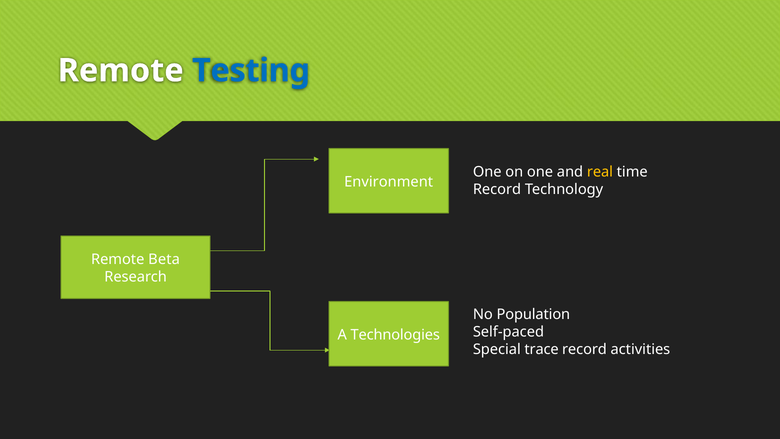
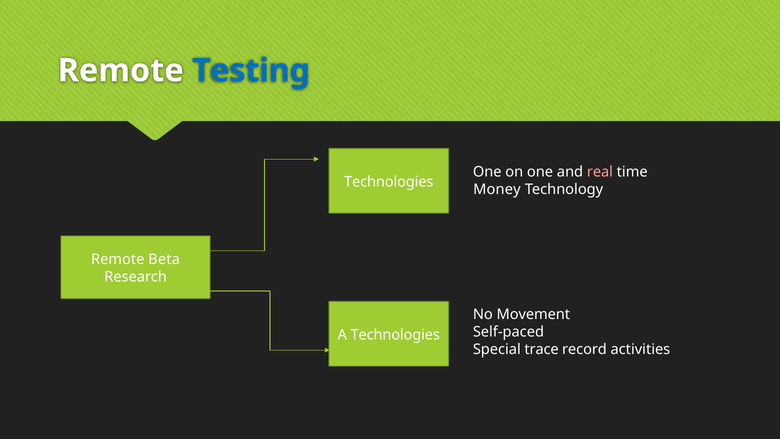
real colour: yellow -> pink (600, 172)
Environment: Environment -> Technologies (389, 182)
Record: Record -> Money (497, 189)
Population: Population -> Movement (533, 314)
